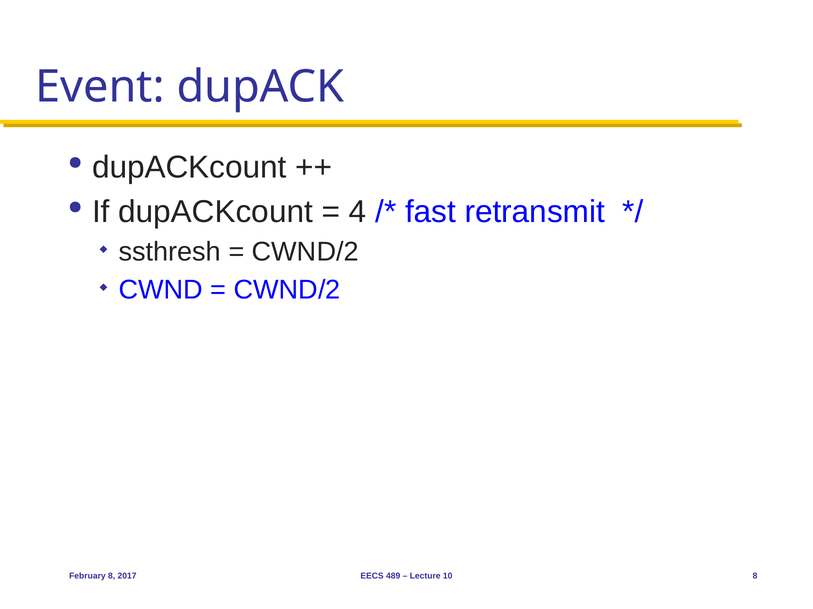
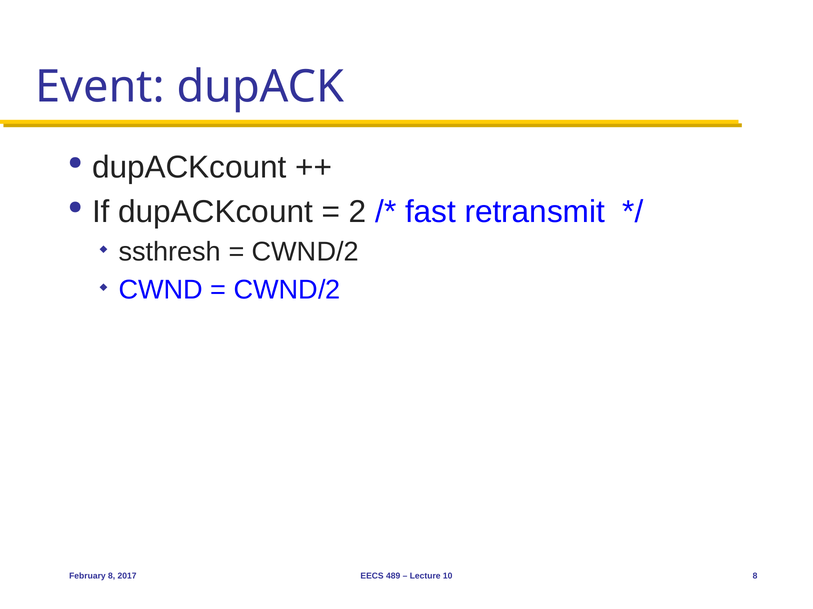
4: 4 -> 2 (358, 212)
